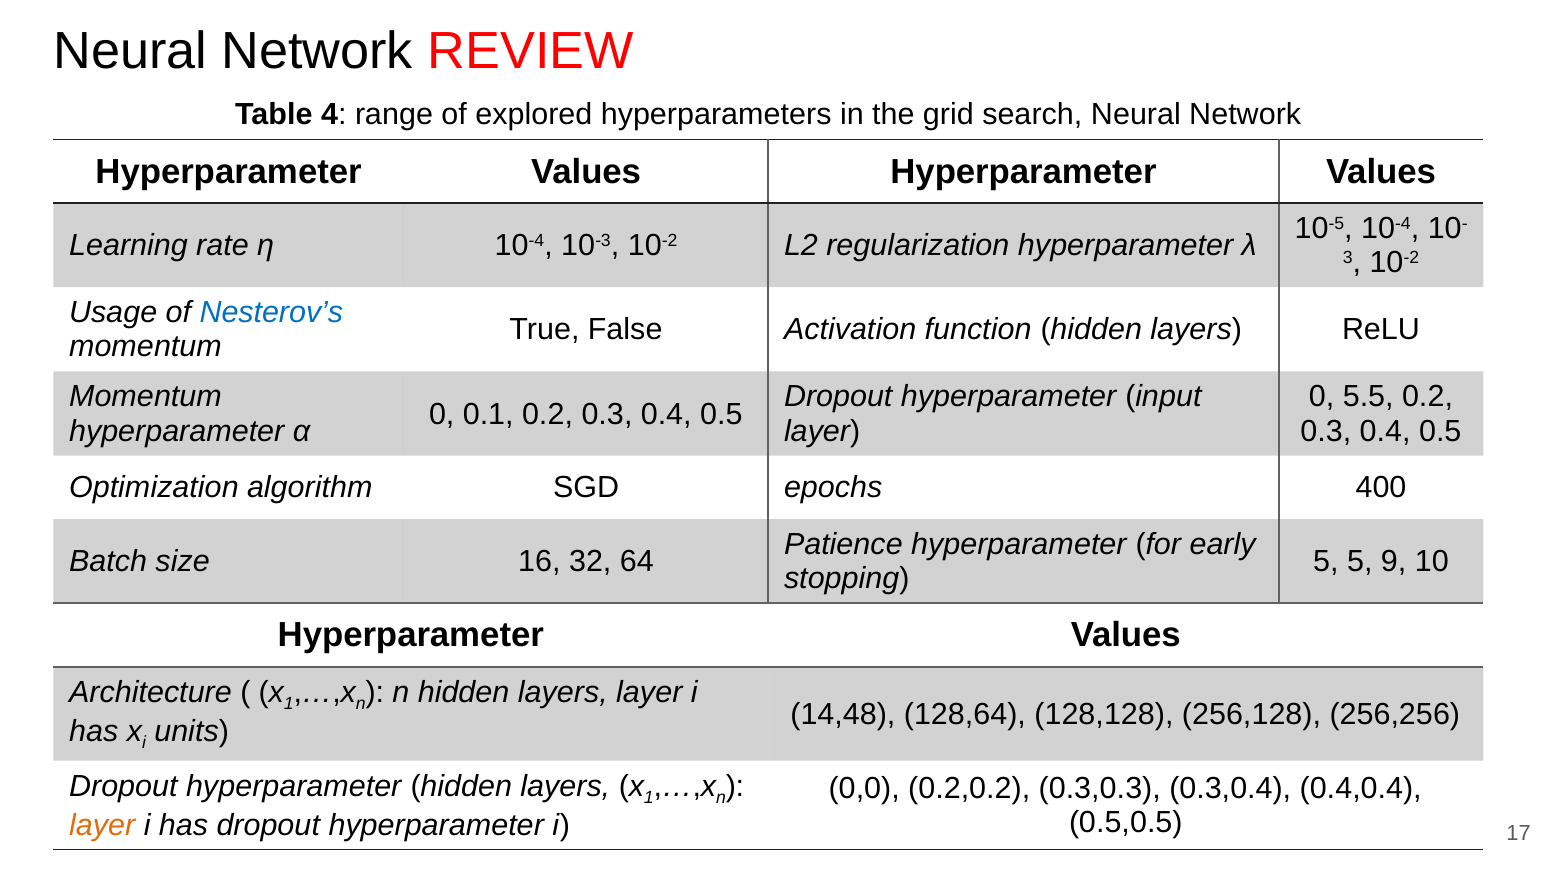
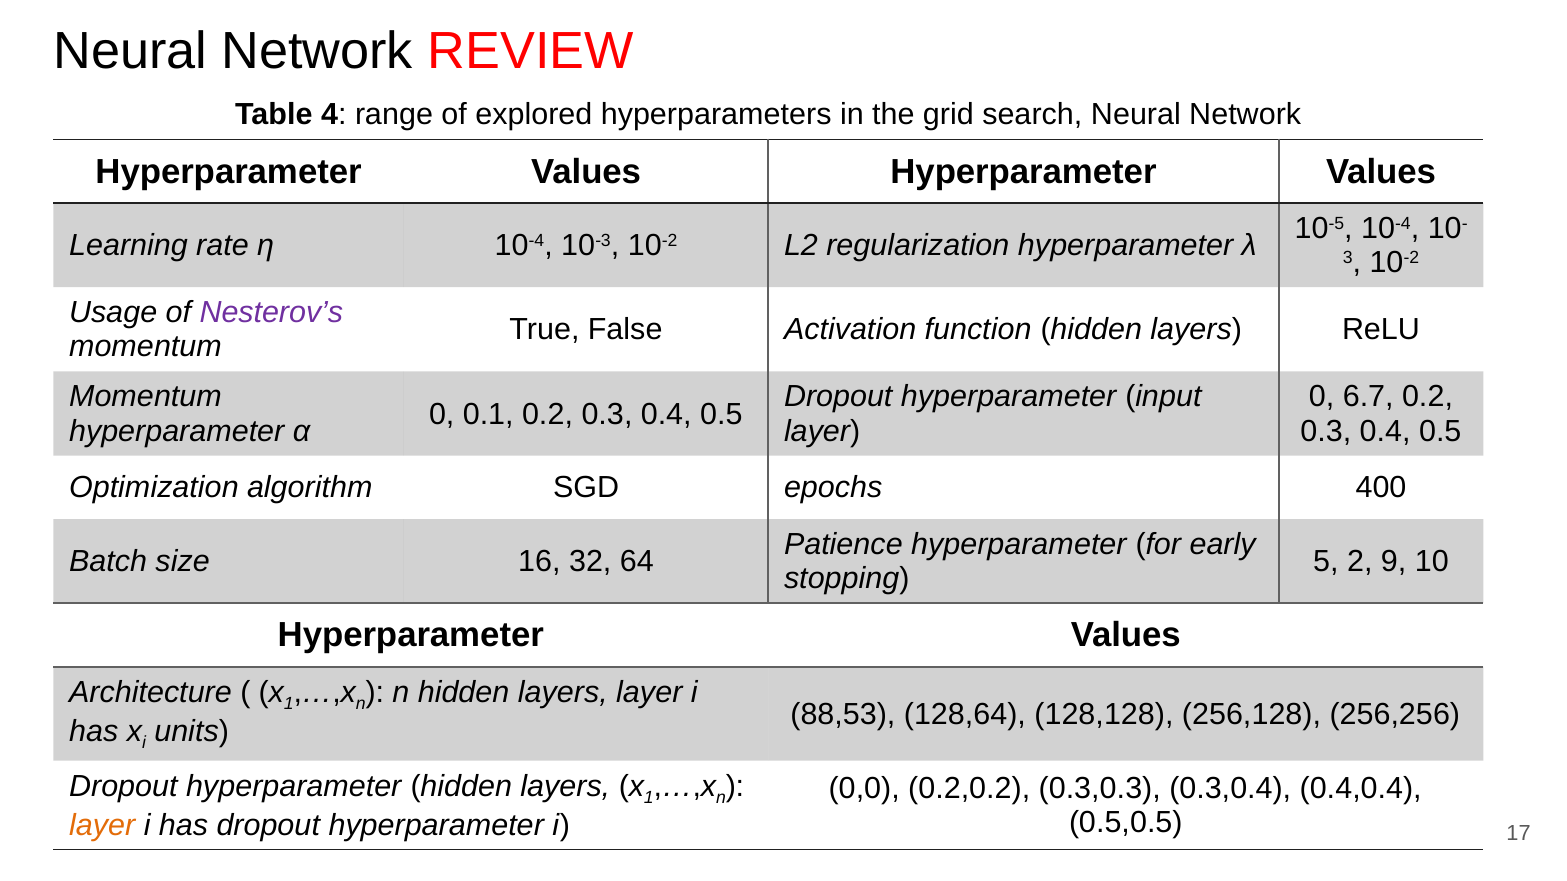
Nesterov’s colour: blue -> purple (271, 313)
5.5: 5.5 -> 6.7 (1368, 397)
5 5: 5 -> 2 (1360, 562)
14,48: 14,48 -> 88,53 (843, 715)
